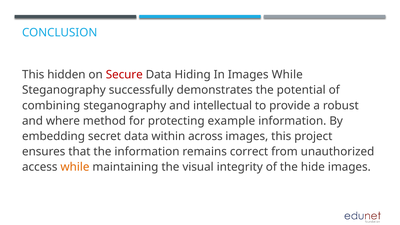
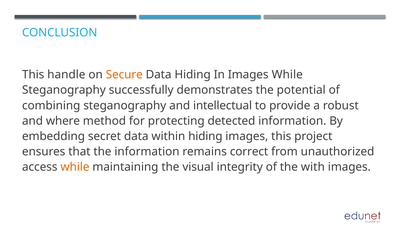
hidden: hidden -> handle (66, 75)
Secure colour: red -> orange (124, 75)
example: example -> detected (231, 121)
within across: across -> hiding (205, 136)
hide: hide -> with (313, 167)
